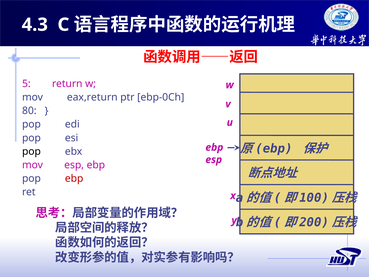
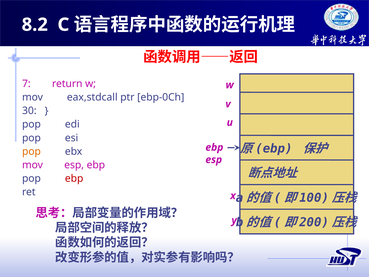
4.3: 4.3 -> 8.2 (35, 25)
5: 5 -> 7 (26, 84)
eax,return: eax,return -> eax,stdcall (92, 97)
80: 80 -> 30 (29, 111)
pop colour: black -> orange (31, 151)
